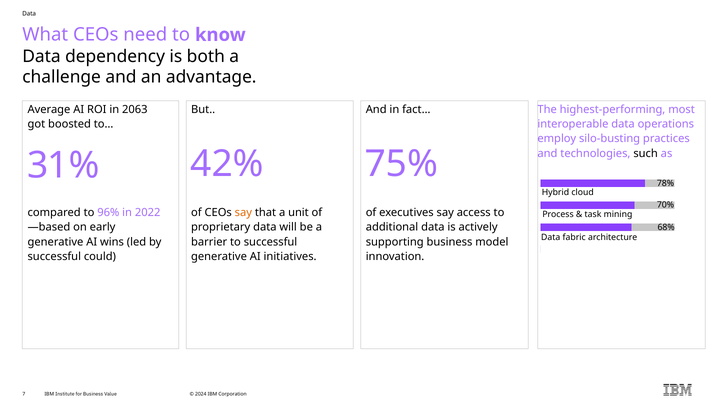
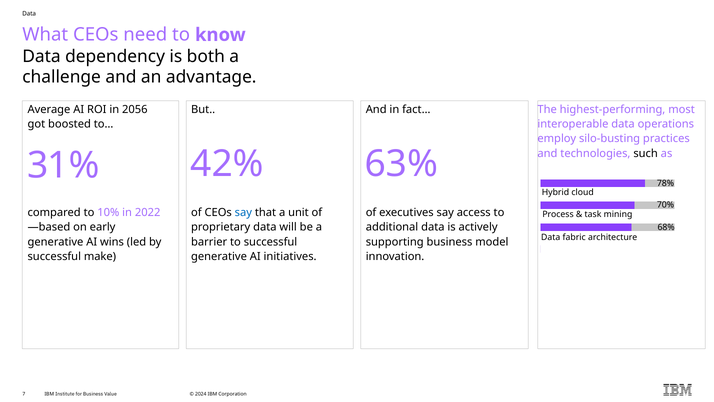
2063: 2063 -> 2056 (135, 109)
75%: 75% -> 63% (401, 164)
96%: 96% -> 10% (108, 212)
say colour: orange -> blue (243, 212)
could: could -> make (100, 256)
